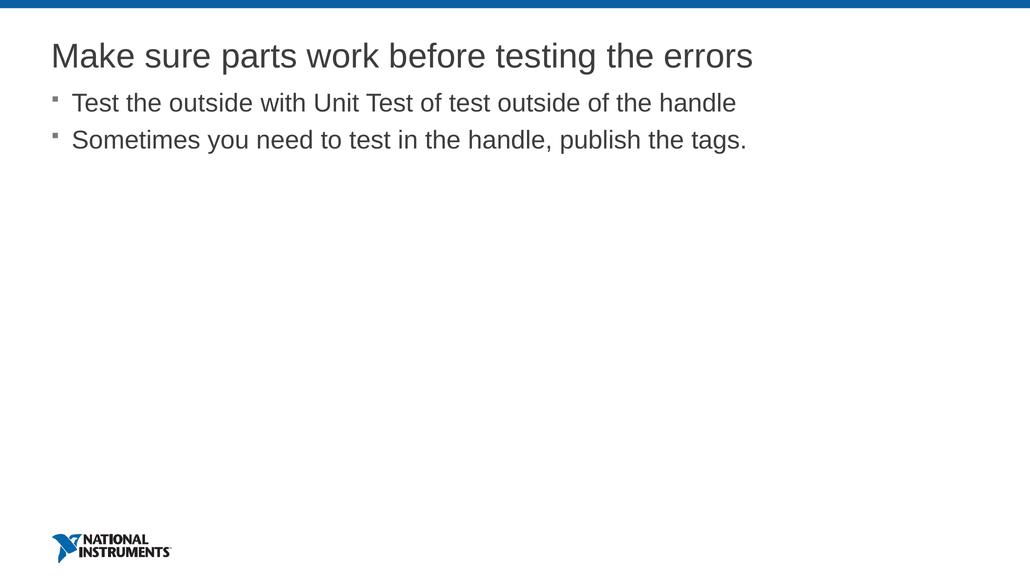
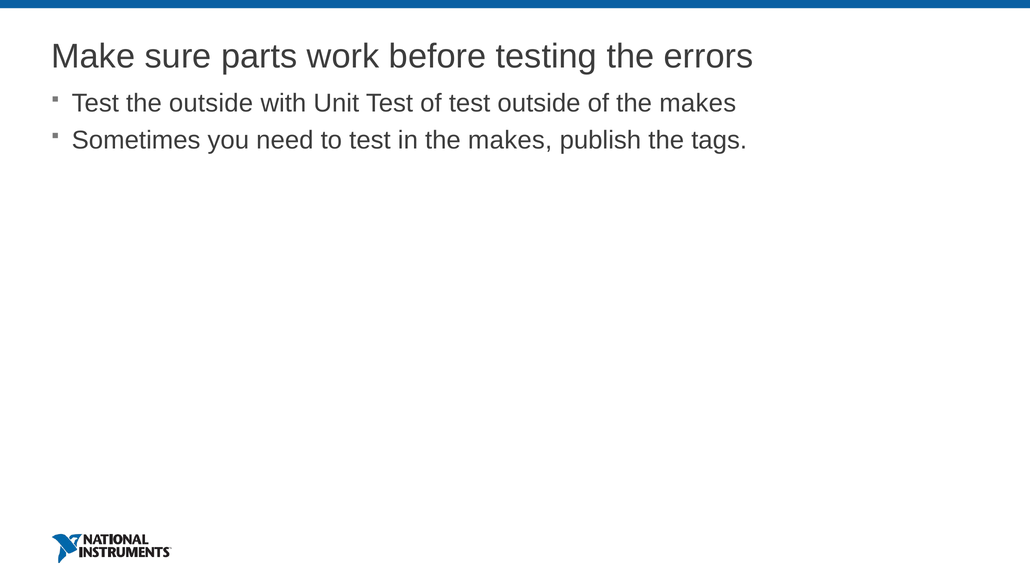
of the handle: handle -> makes (698, 104)
in the handle: handle -> makes (510, 140)
